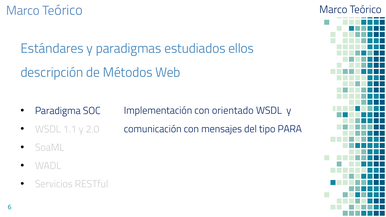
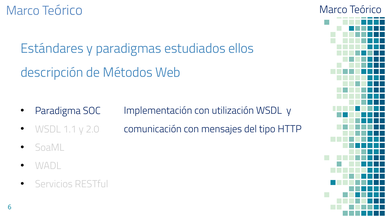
orientado: orientado -> utilización (233, 111)
PARA: PARA -> HTTP (290, 129)
